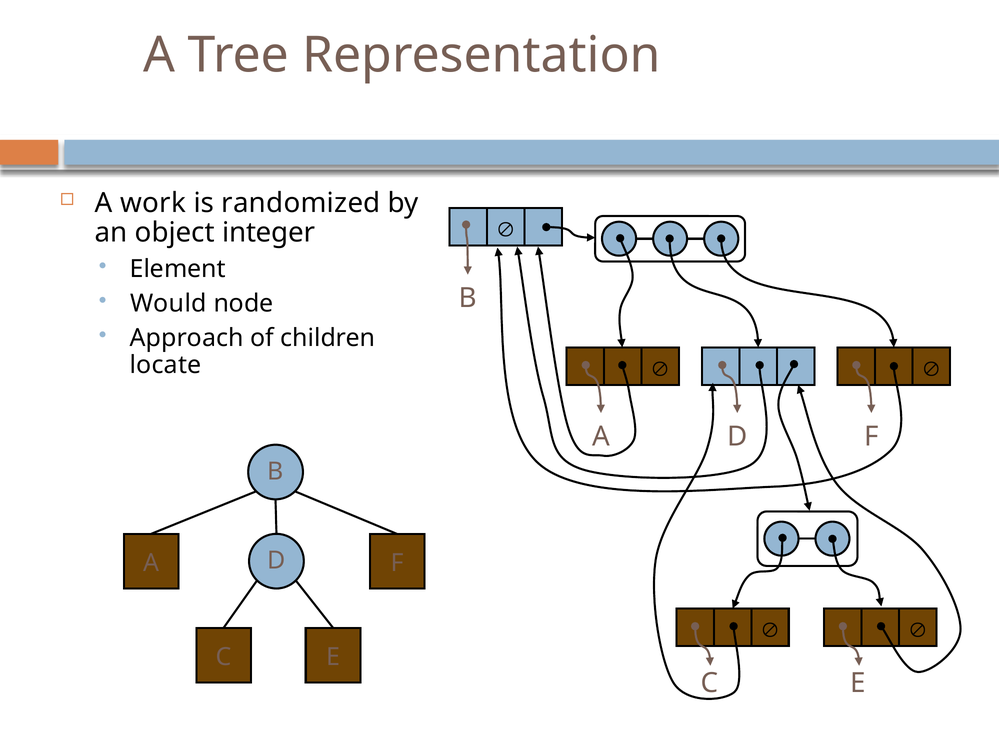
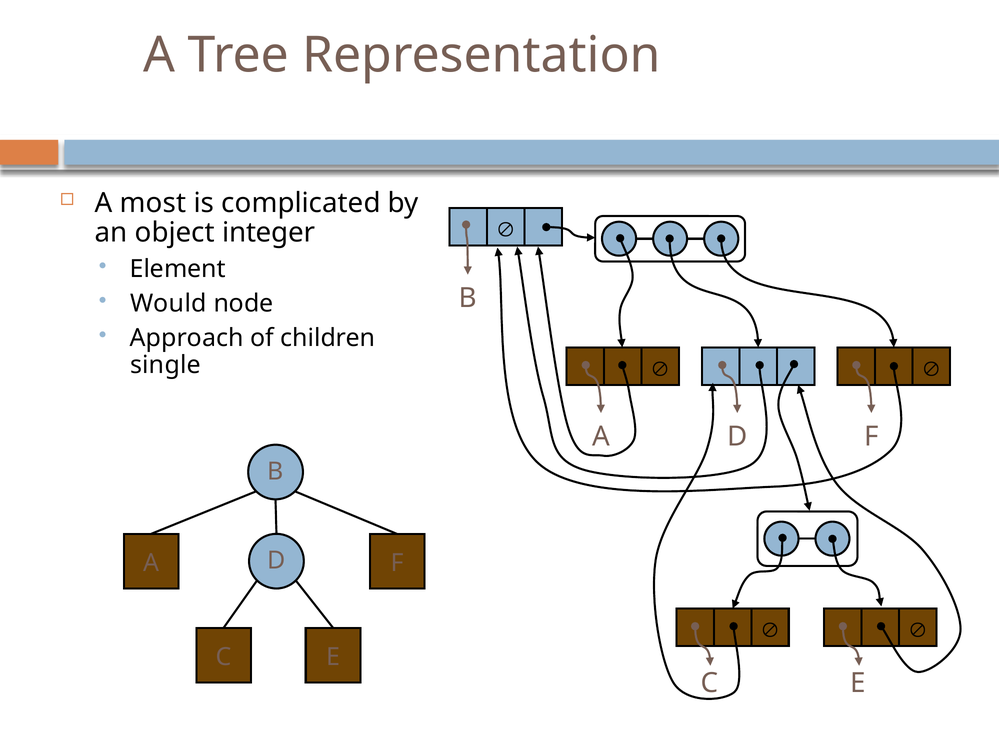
work: work -> most (153, 203)
randomized: randomized -> complicated (301, 203)
locate: locate -> single (166, 365)
